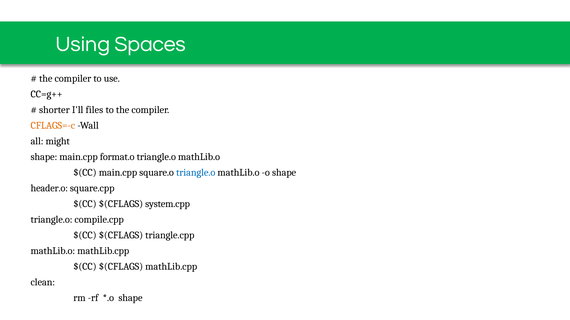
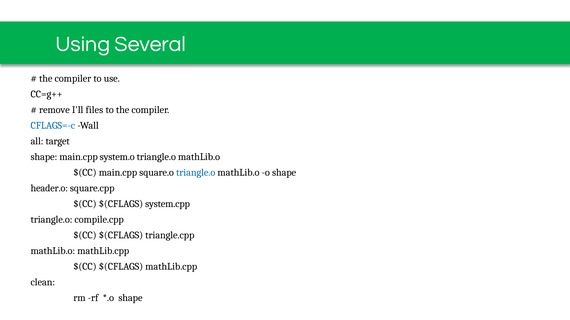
Spaces: Spaces -> Several (150, 44)
shorter: shorter -> remove (54, 110)
CFLAGS=-c colour: orange -> blue (53, 126)
might: might -> target (58, 142)
format.o: format.o -> system.o (117, 157)
